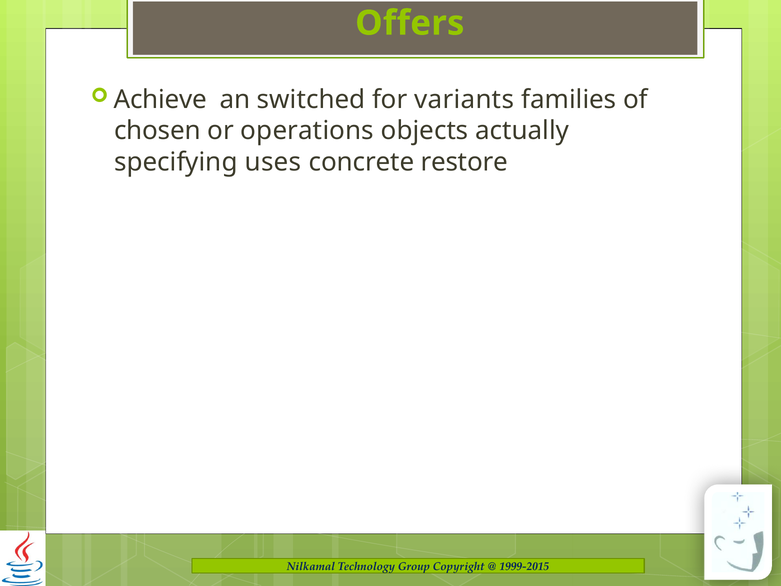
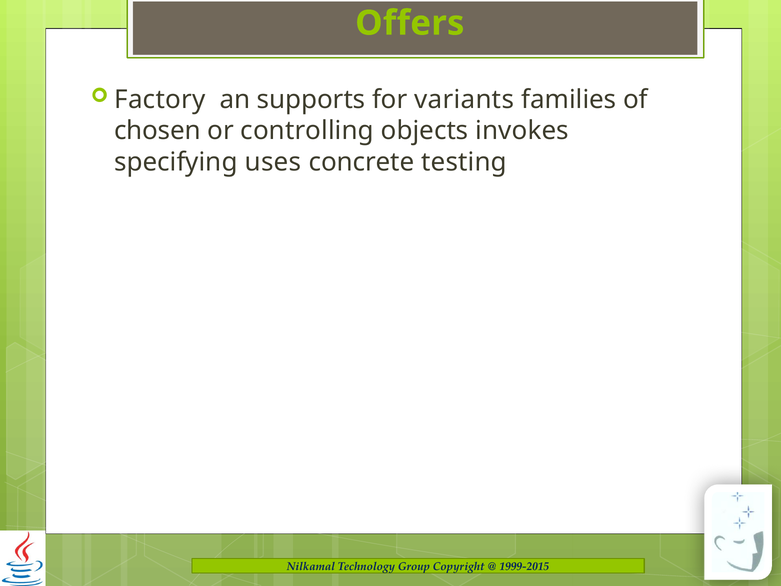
Achieve: Achieve -> Factory (160, 99)
switched: switched -> supports (311, 99)
operations: operations -> controlling (307, 131)
actually: actually -> invokes (522, 131)
restore: restore -> testing (464, 162)
